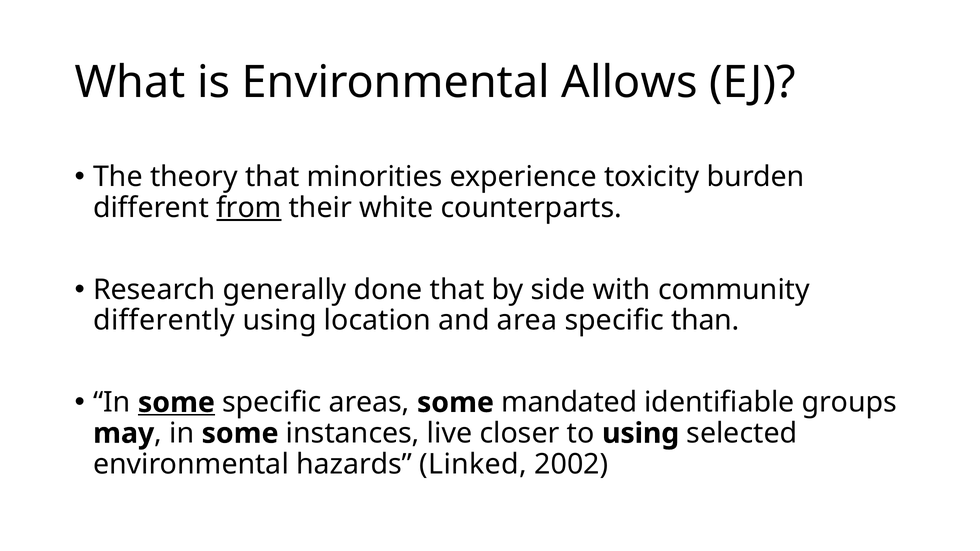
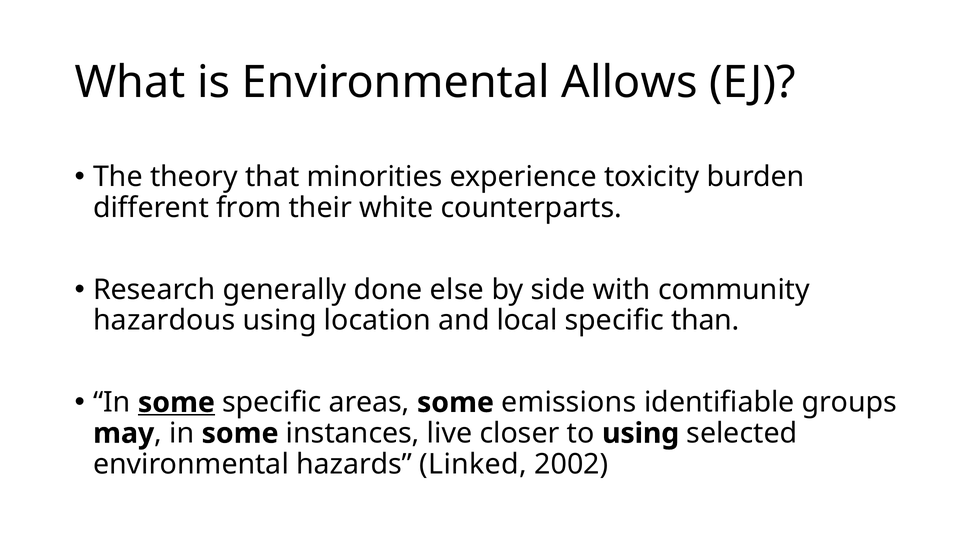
from underline: present -> none (249, 208)
done that: that -> else (457, 290)
differently: differently -> hazardous (164, 321)
area: area -> local (527, 321)
mandated: mandated -> emissions (569, 403)
